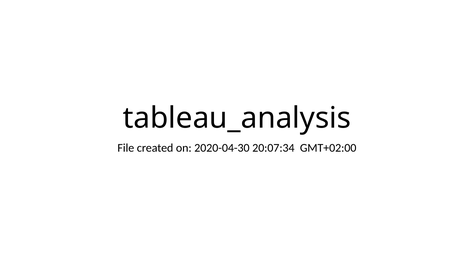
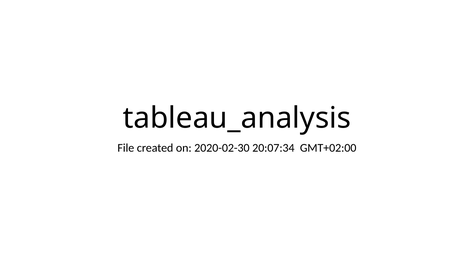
2020-04-30: 2020-04-30 -> 2020-02-30 (222, 148)
